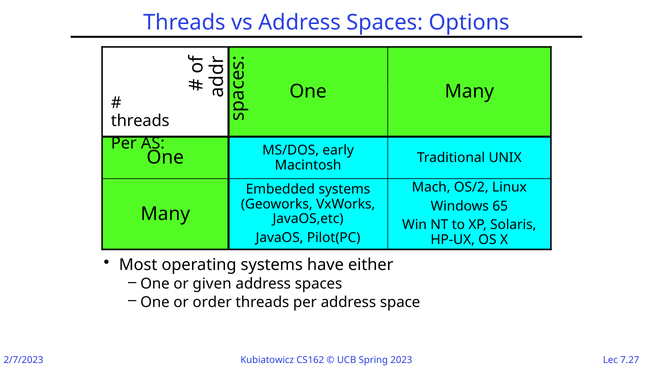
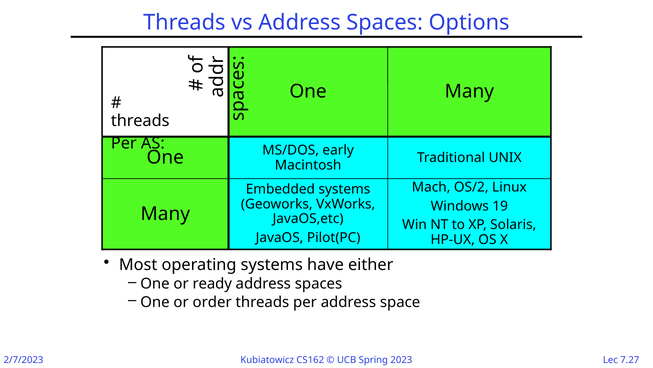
65: 65 -> 19 (500, 206)
given: given -> ready (212, 283)
